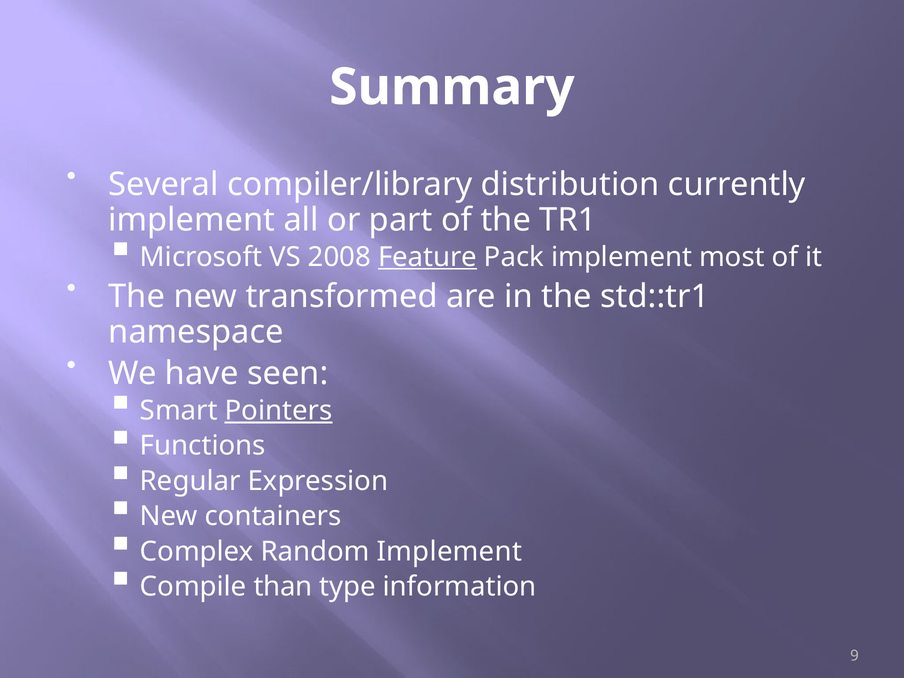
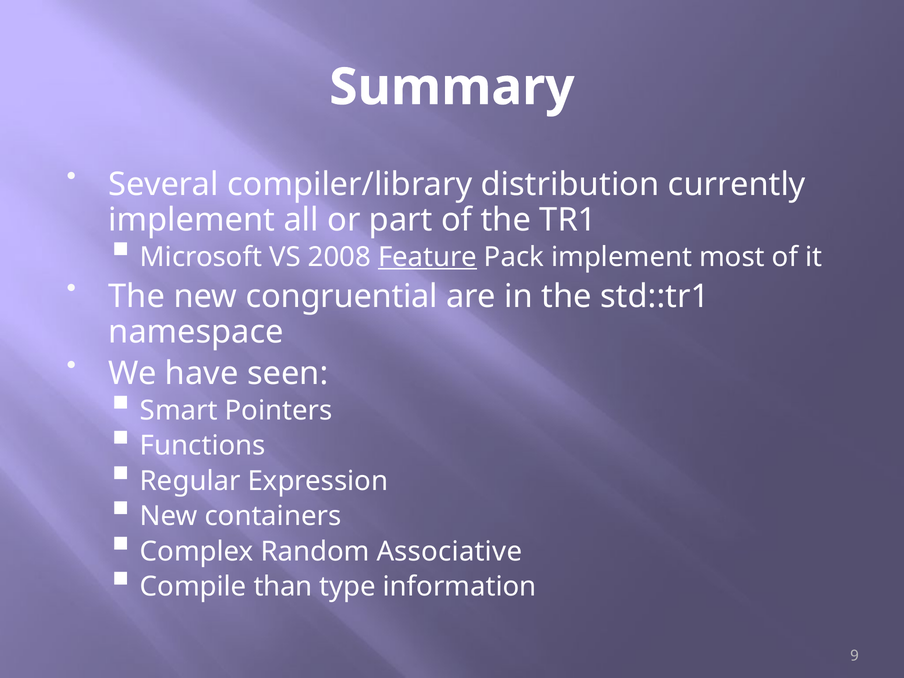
transformed: transformed -> congruential (342, 297)
Pointers underline: present -> none (279, 411)
Random Implement: Implement -> Associative (449, 552)
